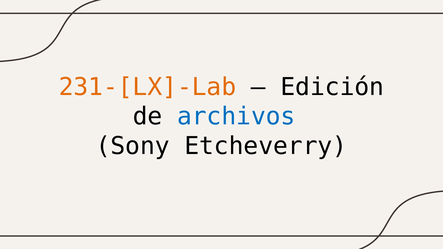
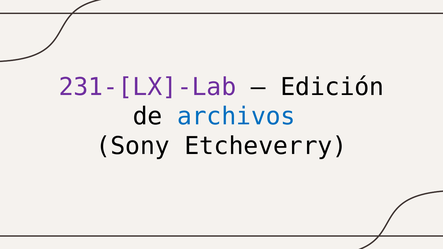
231-[LX]-Lab colour: orange -> purple (147, 87)
